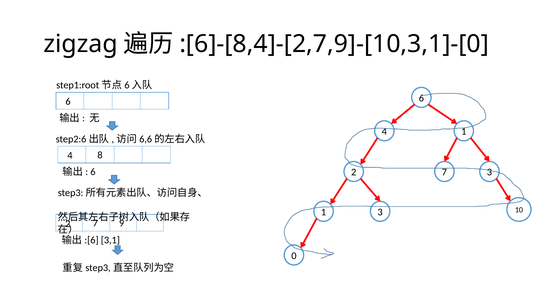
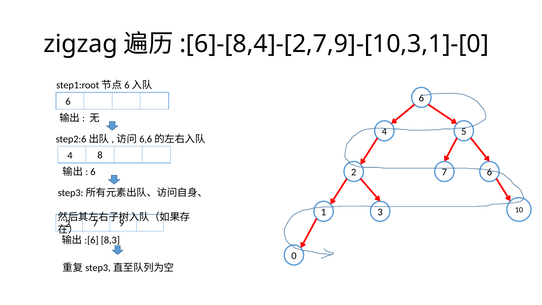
4 1: 1 -> 5 (464, 131)
7 3: 3 -> 6 (489, 172)
3,1: 3,1 -> 8,3 (110, 240)
